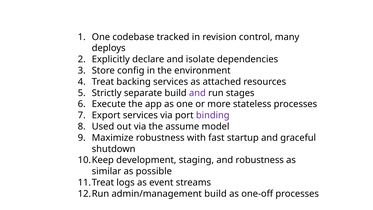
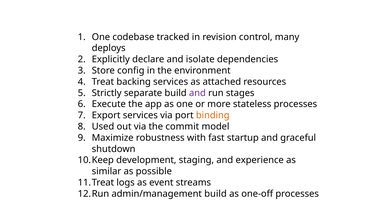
binding colour: purple -> orange (213, 115)
assume: assume -> commit (182, 126)
and robustness: robustness -> experience (260, 160)
